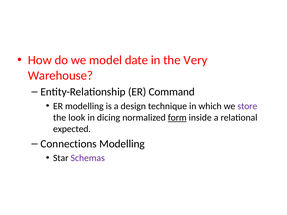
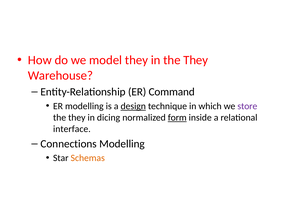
model date: date -> they (136, 60)
in the Very: Very -> They (196, 60)
design underline: none -> present (133, 106)
look: look -> they (77, 118)
expected: expected -> interface (72, 129)
Schemas colour: purple -> orange (88, 158)
